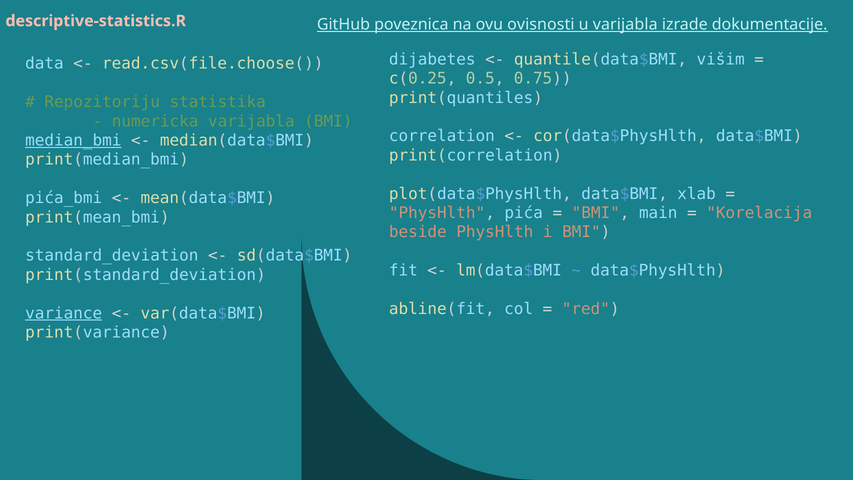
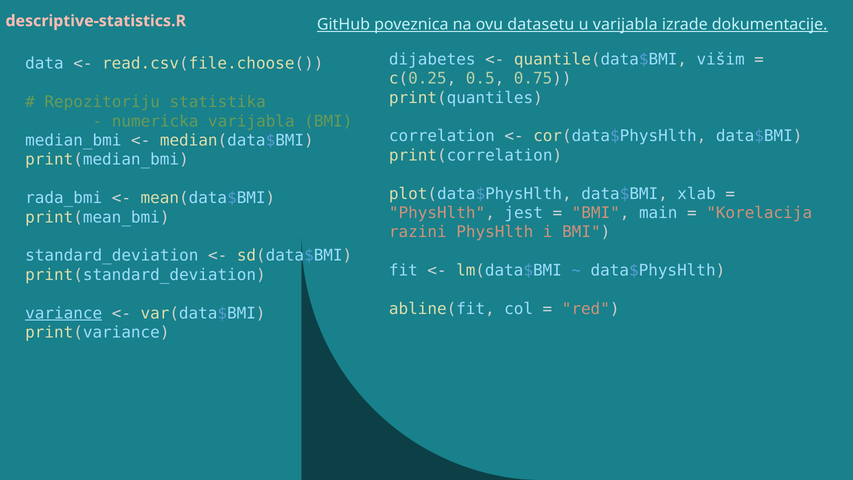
ovisnosti: ovisnosti -> datasetu (541, 24)
median_bmi underline: present -> none (73, 140)
pića_bmi: pića_bmi -> rada_bmi (64, 198)
pića: pića -> jest (524, 213)
beside: beside -> razini (418, 232)
